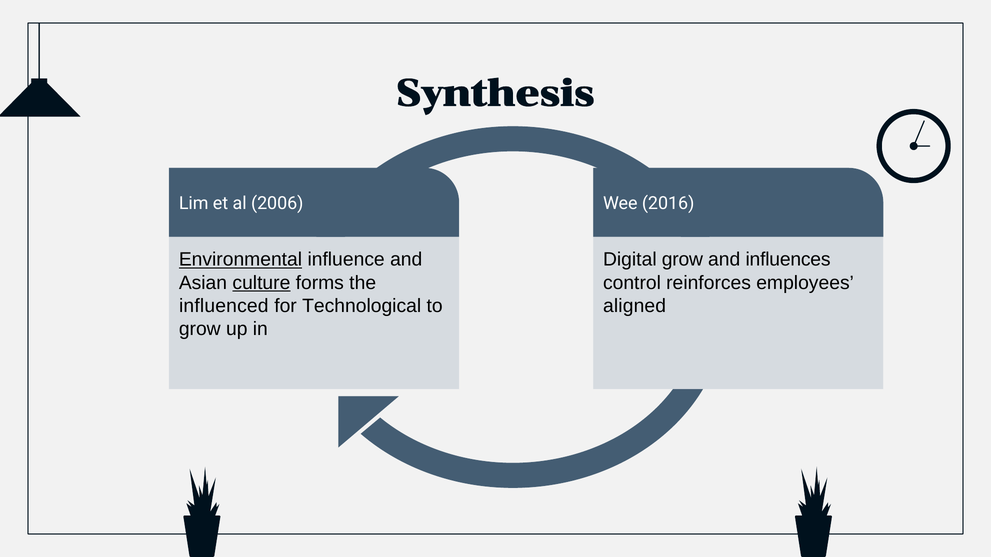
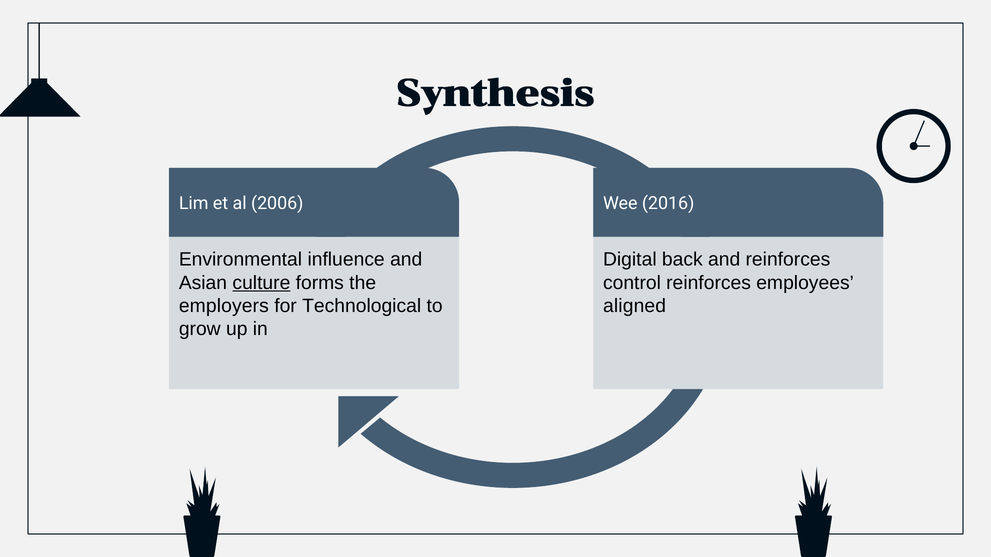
Environmental underline: present -> none (240, 260)
Digital grow: grow -> back (682, 260)
and influences: influences -> reinforces (788, 260)
influenced: influenced -> employers (224, 306)
